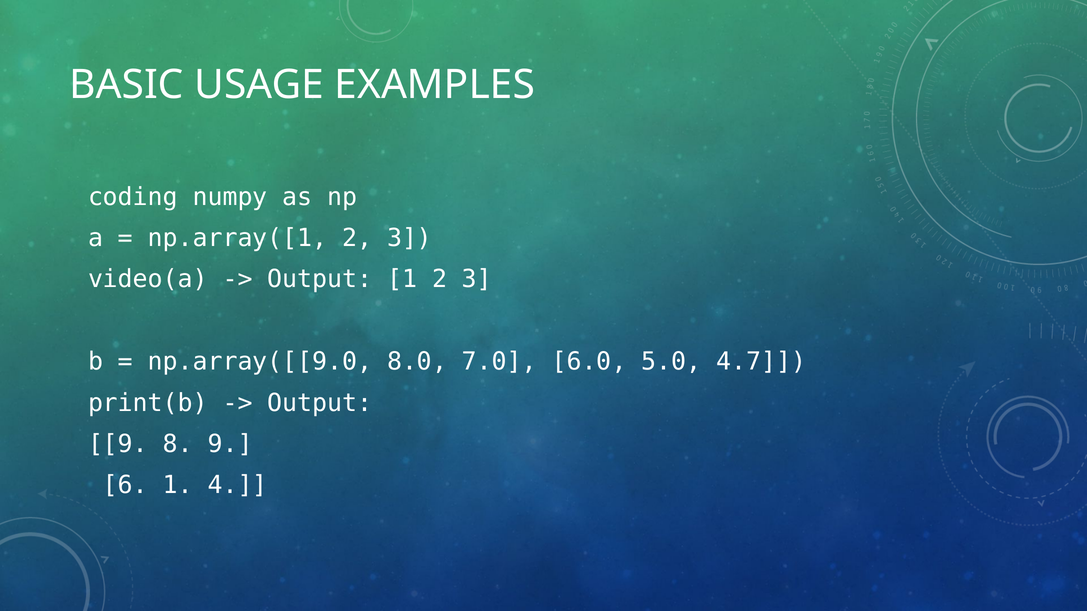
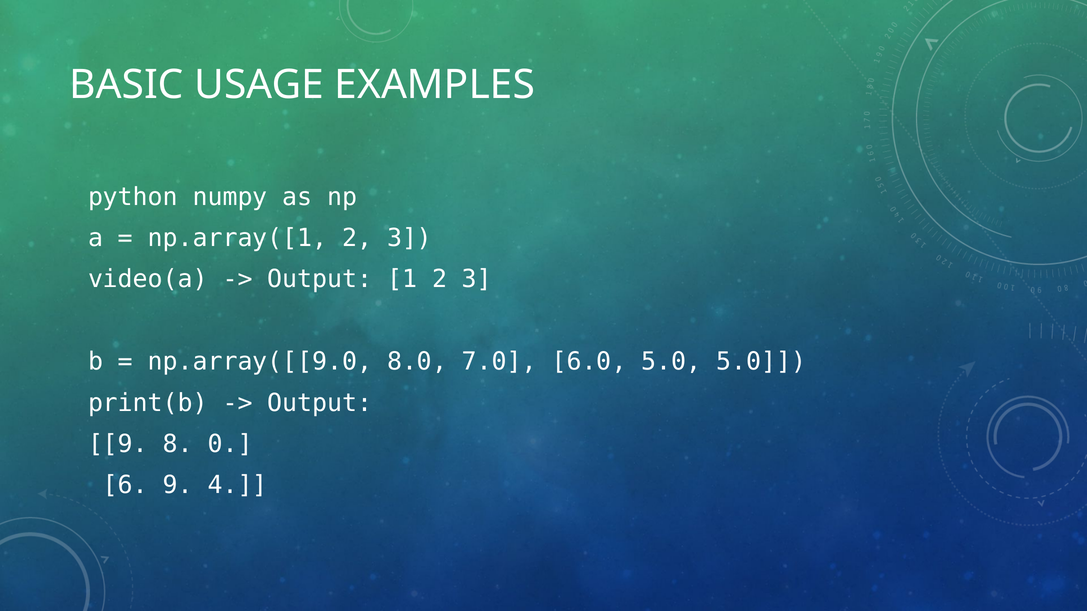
coding: coding -> python (133, 197)
5.0 4.7: 4.7 -> 5.0 (761, 362)
8 9: 9 -> 0 (230, 444)
6 1: 1 -> 9 (178, 486)
